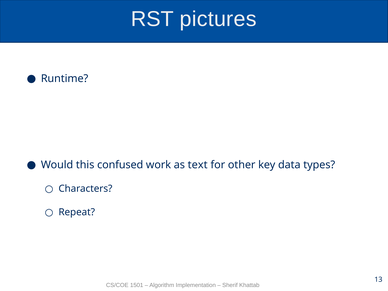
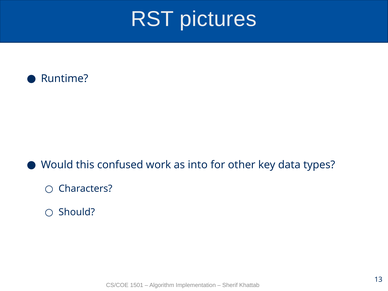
text: text -> into (198, 165)
Repeat: Repeat -> Should (77, 212)
